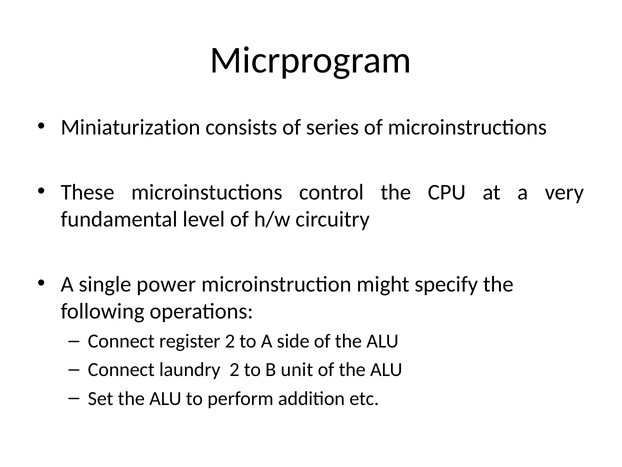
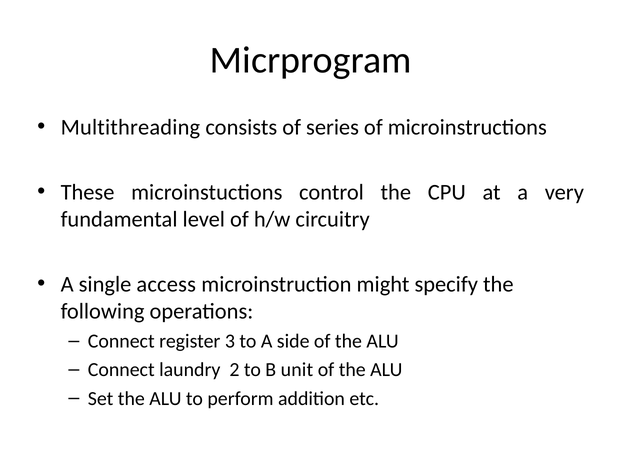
Miniaturization: Miniaturization -> Multithreading (130, 127)
power: power -> access (166, 284)
register 2: 2 -> 3 (230, 341)
